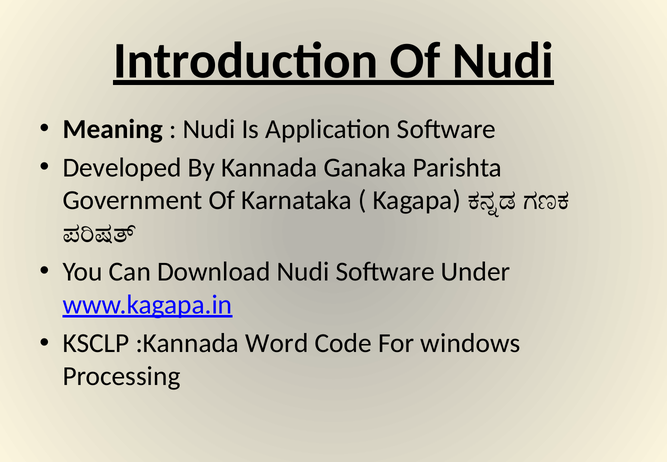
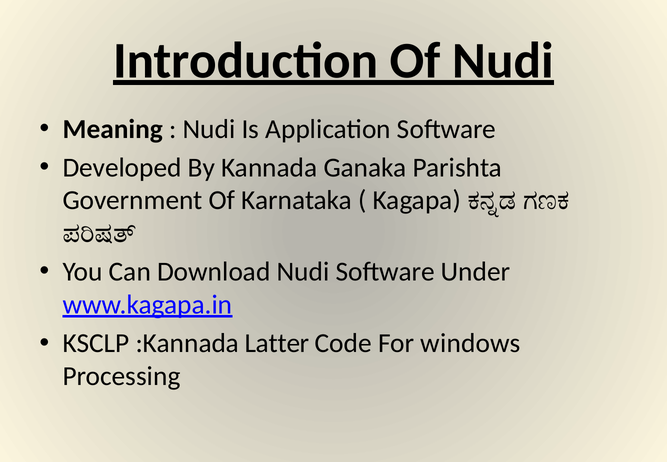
Word: Word -> Latter (277, 343)
